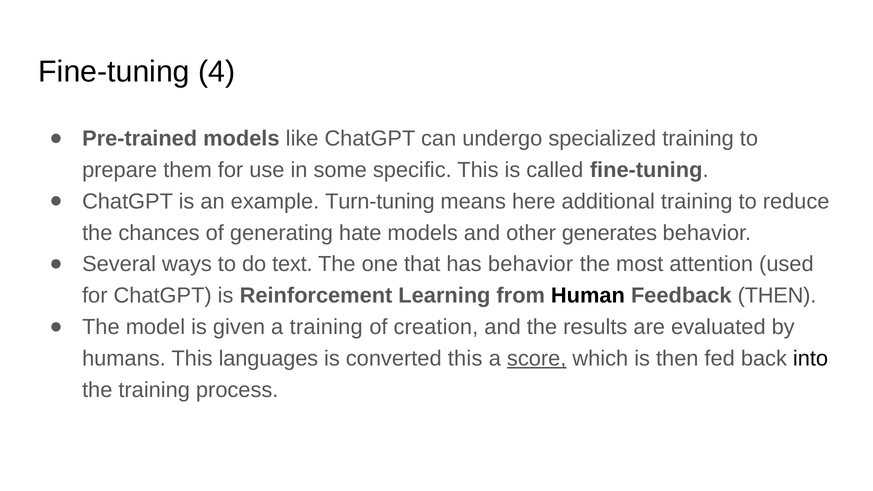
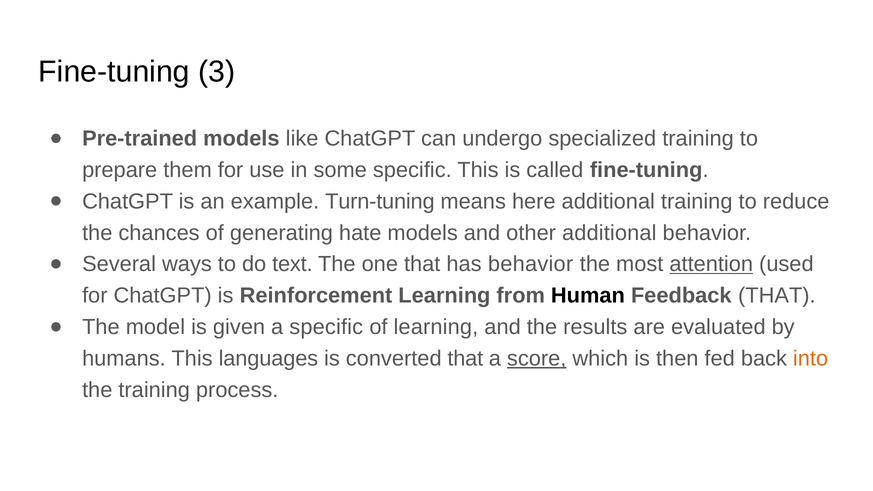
4: 4 -> 3 (217, 72)
other generates: generates -> additional (609, 233)
attention underline: none -> present (711, 264)
Feedback THEN: THEN -> THAT (777, 296)
a training: training -> specific (326, 327)
of creation: creation -> learning (436, 327)
converted this: this -> that (465, 358)
into colour: black -> orange (811, 358)
